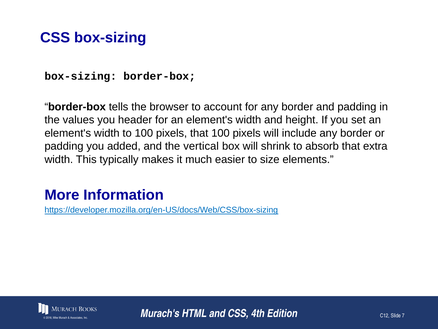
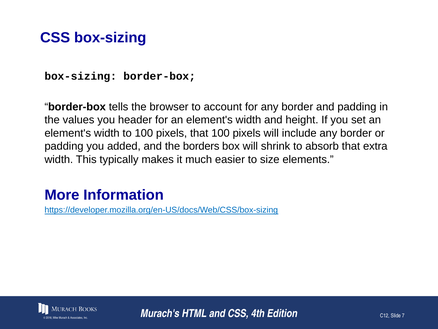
vertical: vertical -> borders (201, 146)
